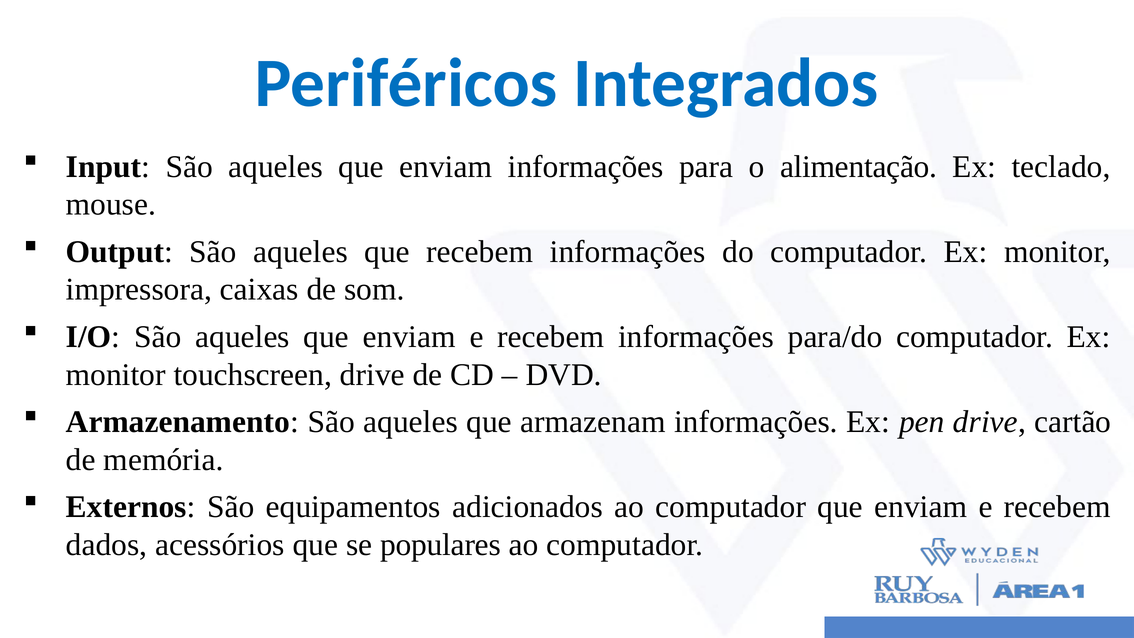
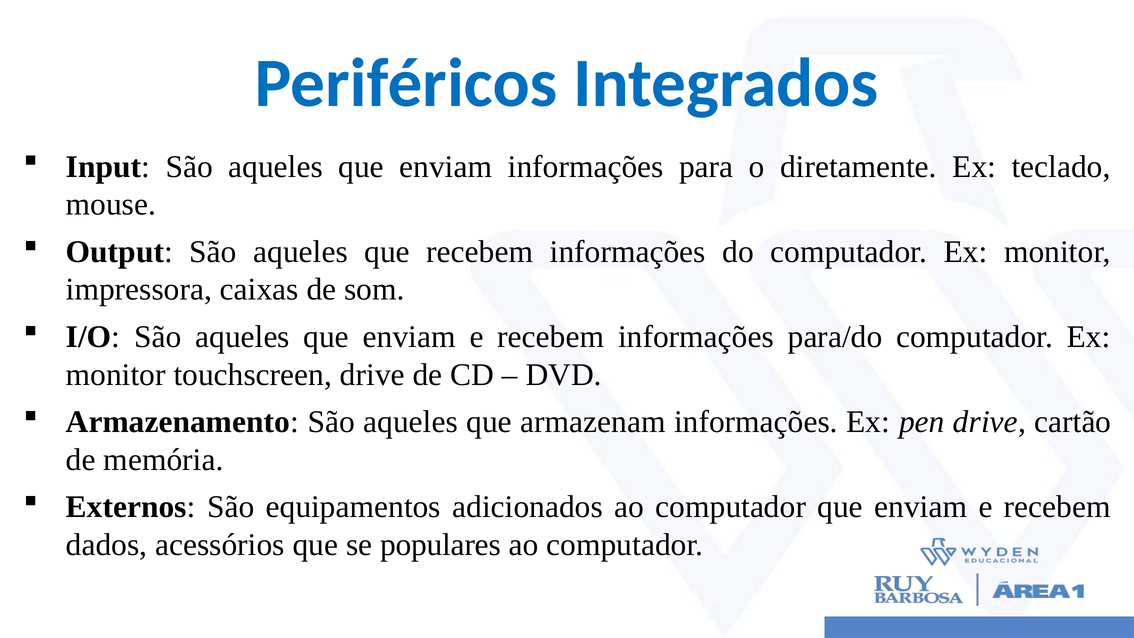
alimentação: alimentação -> diretamente (858, 167)
